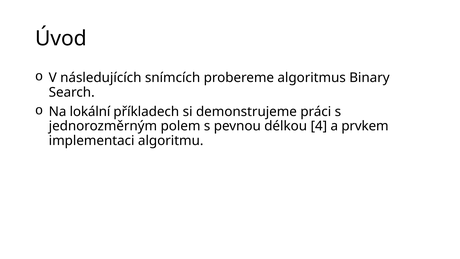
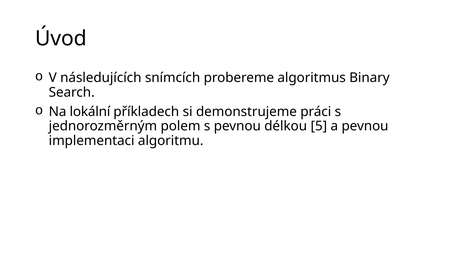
4: 4 -> 5 (319, 126)
a prvkem: prvkem -> pevnou (365, 126)
